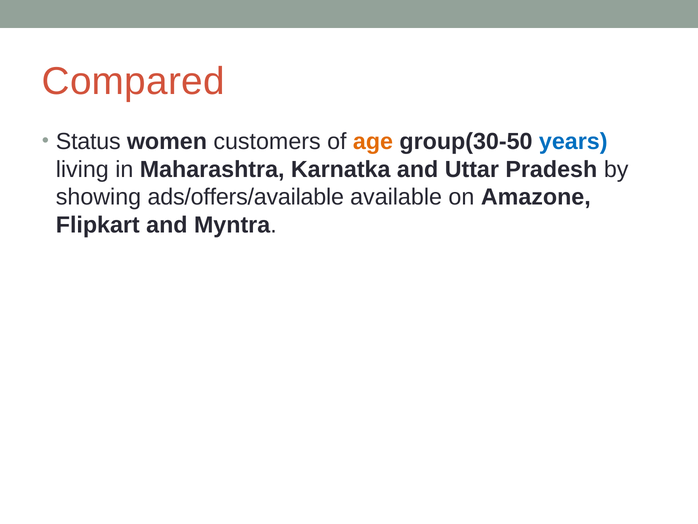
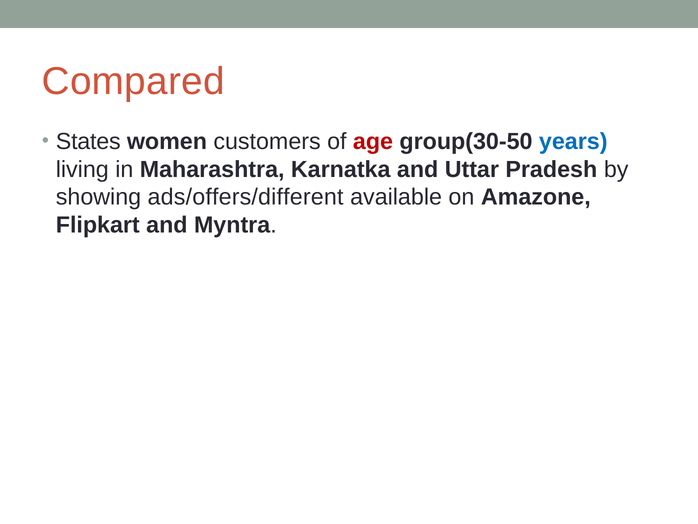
Status: Status -> States (88, 141)
age colour: orange -> red (373, 141)
ads/offers/available: ads/offers/available -> ads/offers/different (246, 197)
